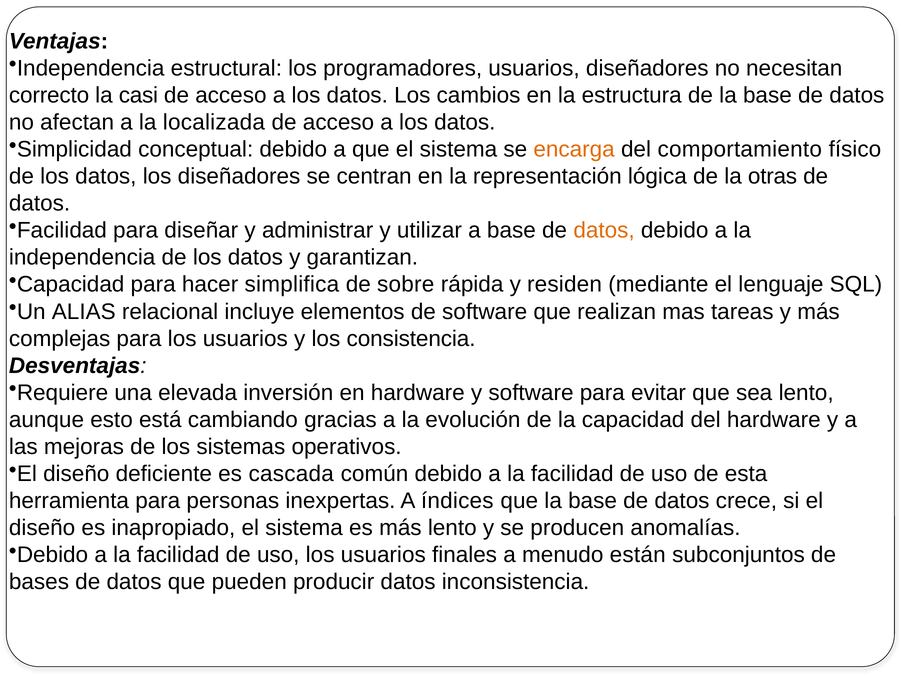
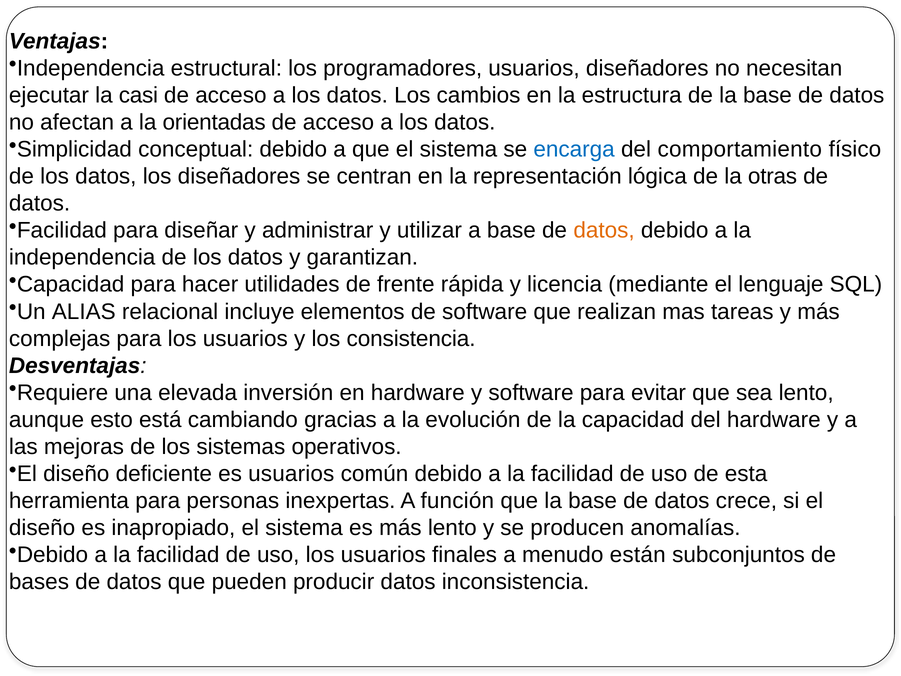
correcto: correcto -> ejecutar (49, 95)
localizada: localizada -> orientadas (214, 122)
encarga colour: orange -> blue (574, 149)
simplifica: simplifica -> utilidades (292, 284)
sobre: sobre -> frente (406, 284)
residen: residen -> licencia (565, 284)
es cascada: cascada -> usuarios (291, 474)
índices: índices -> función (457, 501)
